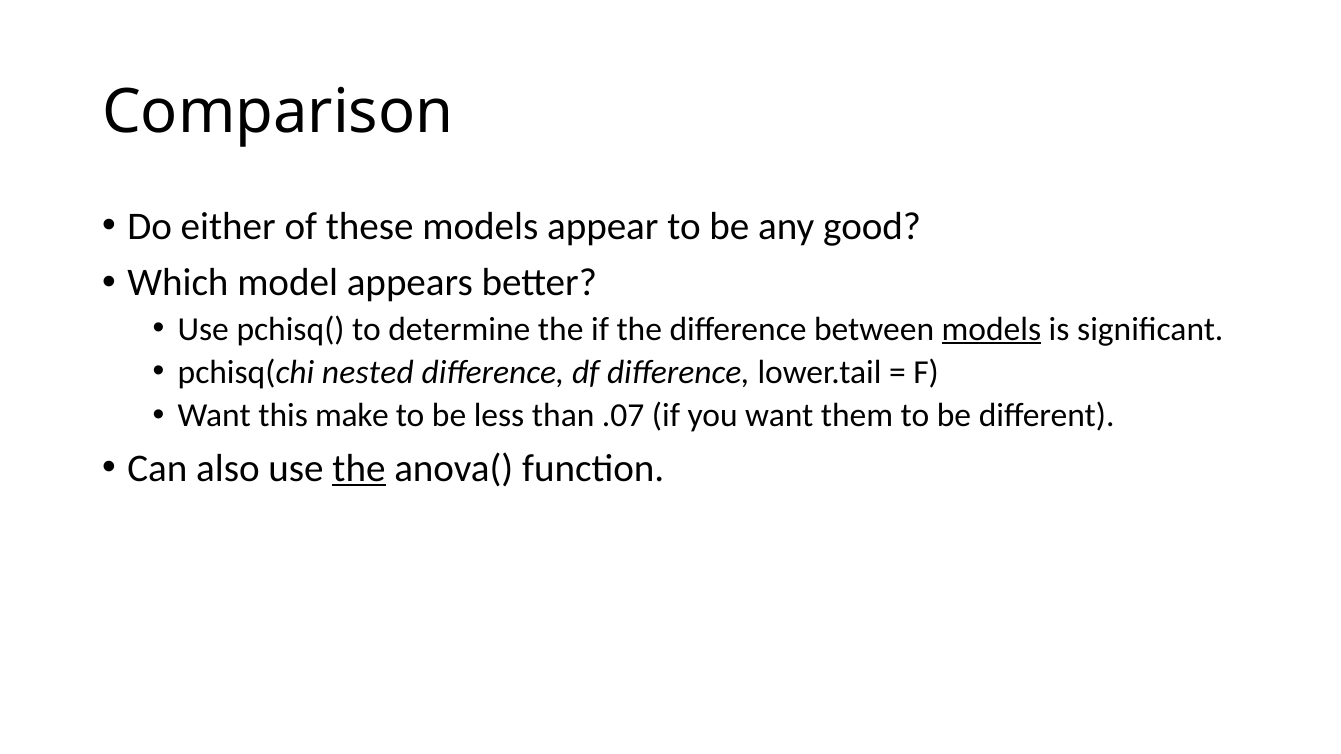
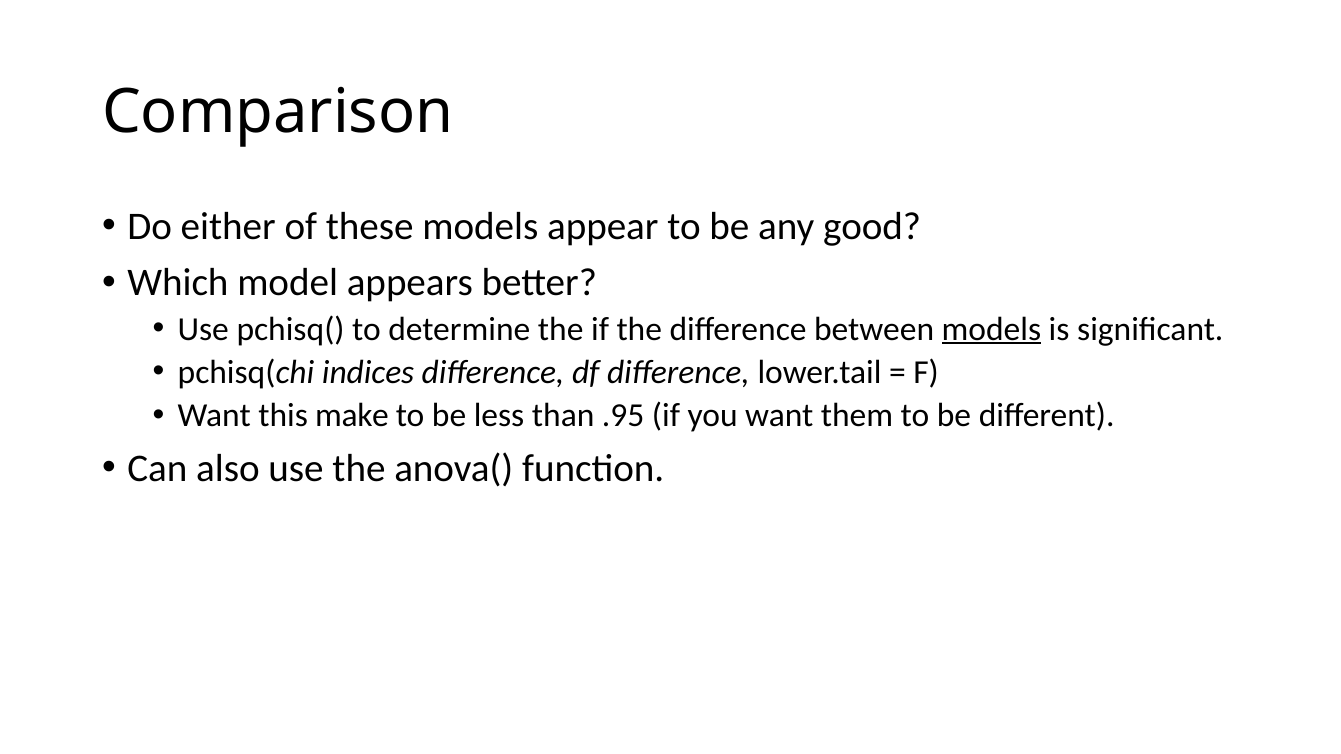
nested: nested -> indices (368, 372)
.07: .07 -> .95 (623, 416)
the underline: present -> none (359, 469)
